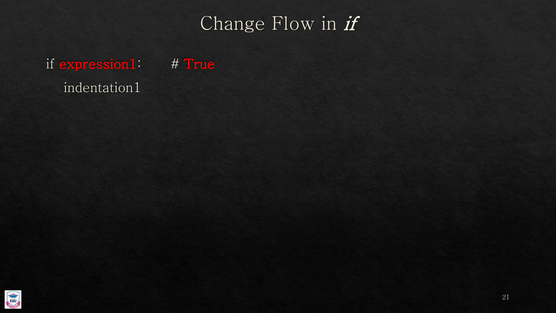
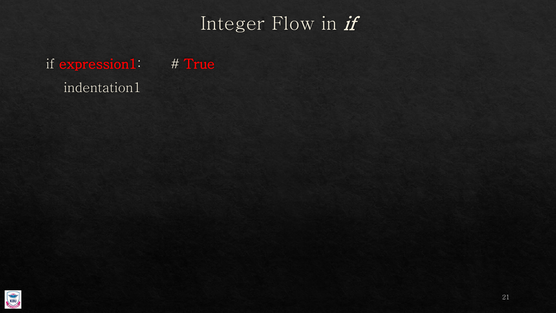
Change: Change -> Integer (233, 24)
